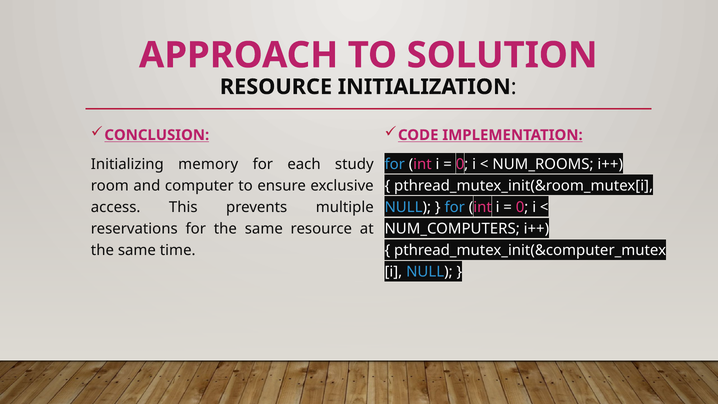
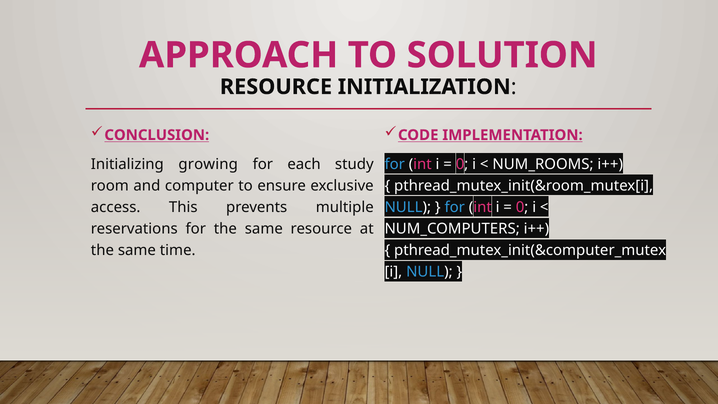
memory: memory -> growing (208, 164)
